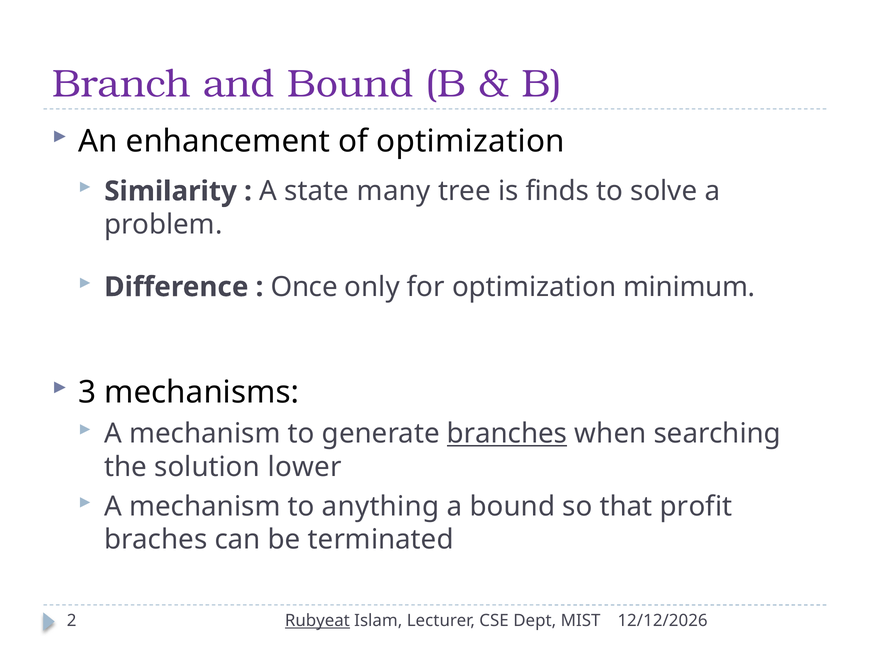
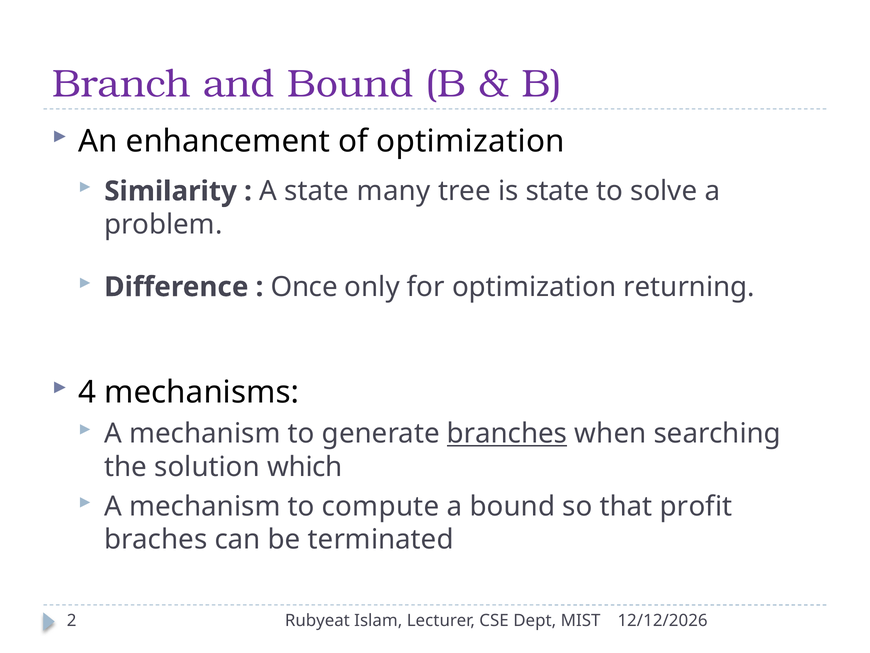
is finds: finds -> state (557, 191)
minimum: minimum -> returning (689, 287)
3: 3 -> 4 (87, 392)
lower: lower -> which (305, 467)
anything: anything -> compute (381, 506)
Rubyeat underline: present -> none (317, 620)
